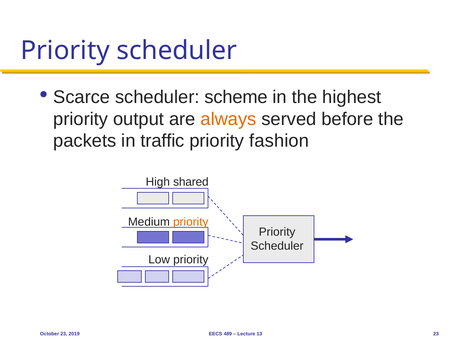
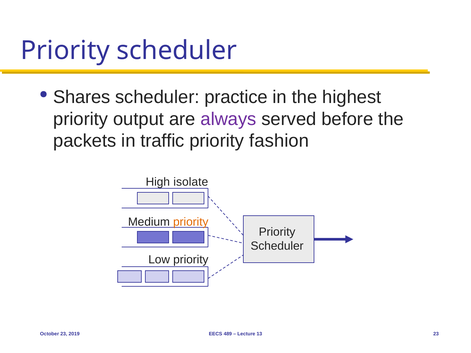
Scarce: Scarce -> Shares (82, 97)
scheme: scheme -> practice (236, 97)
always colour: orange -> purple (228, 119)
shared: shared -> isolate (191, 182)
